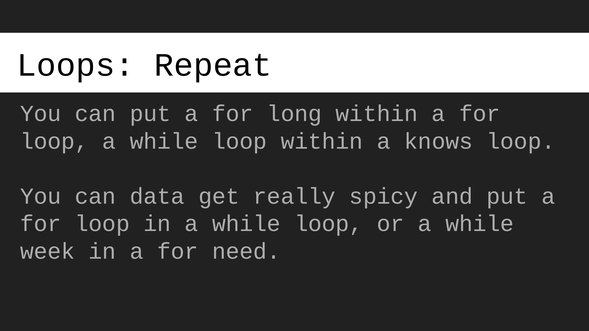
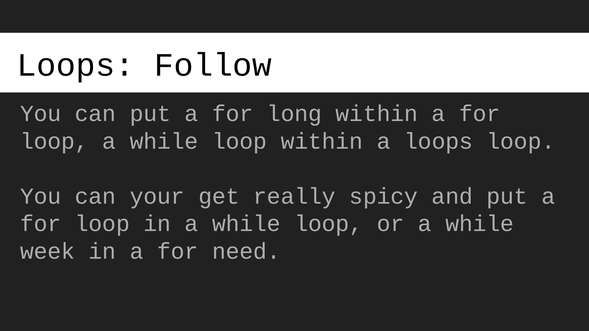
Repeat: Repeat -> Follow (213, 65)
a knows: knows -> loops (439, 141)
data: data -> your (157, 196)
